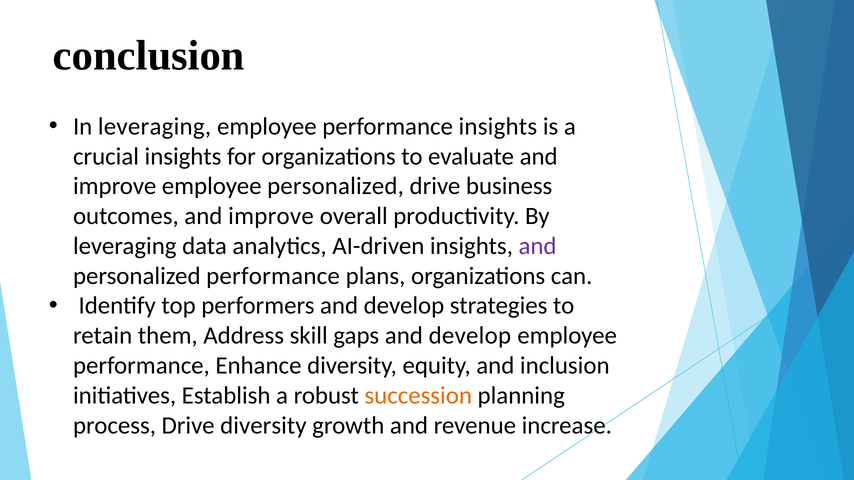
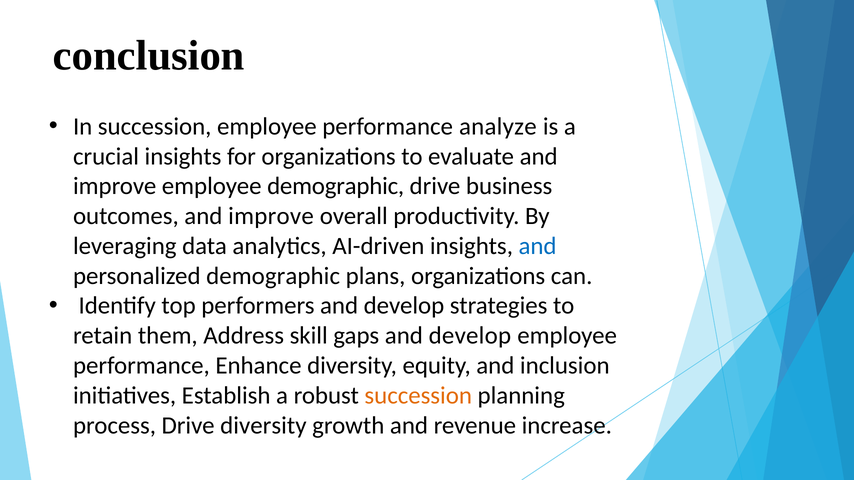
In leveraging: leveraging -> succession (155, 127)
performance insights: insights -> analyze (498, 127)
employee personalized: personalized -> demographic (336, 186)
and colour: purple -> blue (538, 246)
personalized performance: performance -> demographic (273, 276)
